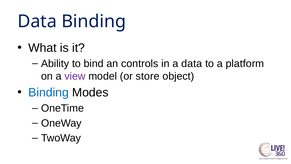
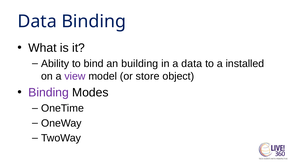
controls: controls -> building (140, 64)
platform: platform -> installed (245, 64)
Binding colour: blue -> purple (49, 92)
